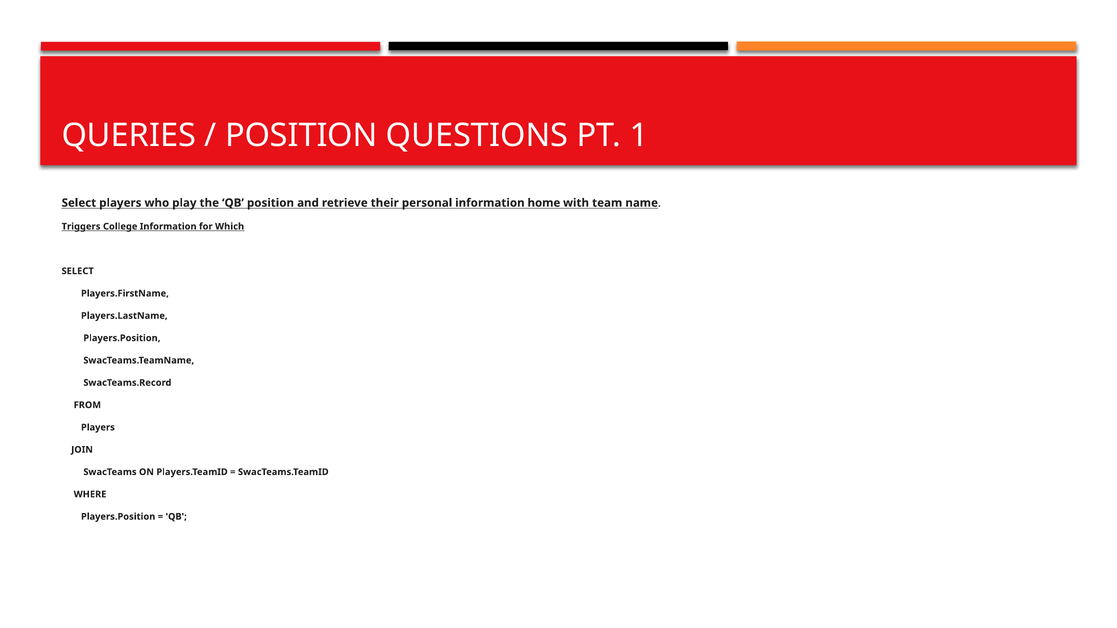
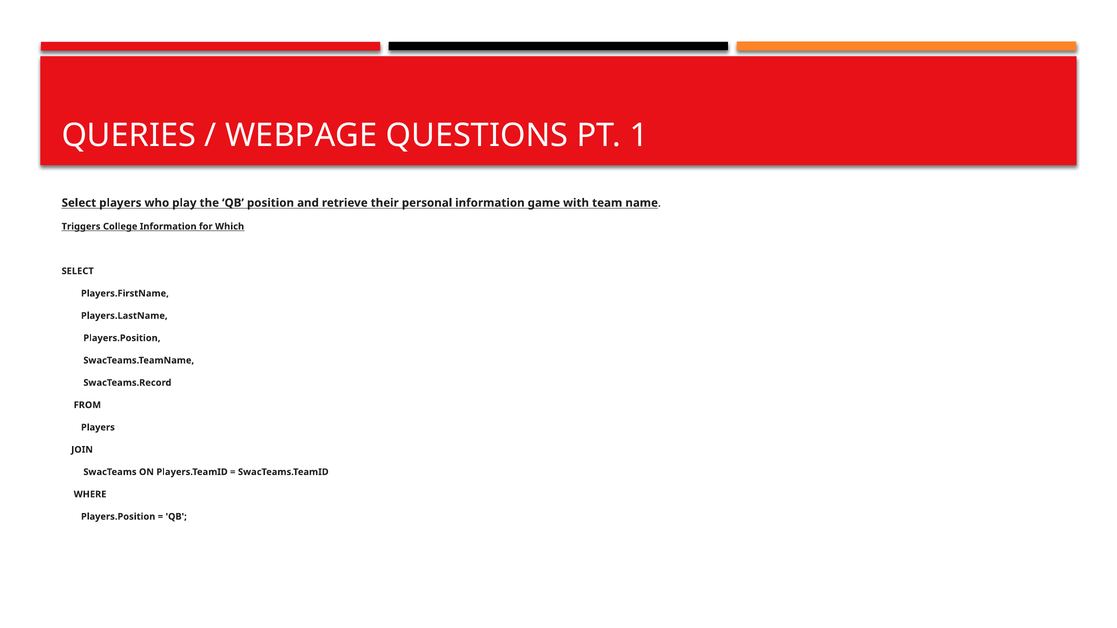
POSITION: POSITION -> WEBPAGE (301, 136)
home: home -> game (544, 203)
